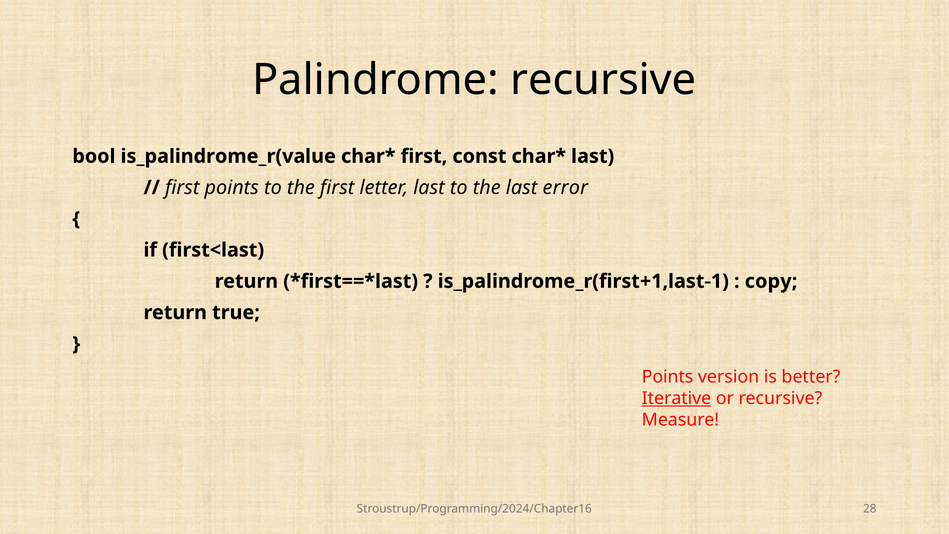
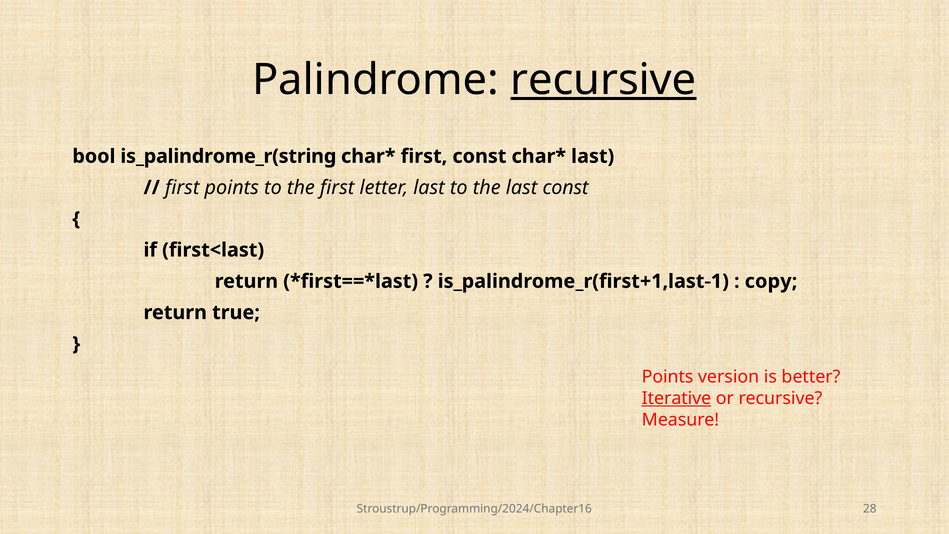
recursive underline: none -> present (603, 80)
is_palindrome_r(value: is_palindrome_r(value -> is_palindrome_r(string (228, 156)
last error: error -> const (565, 187)
